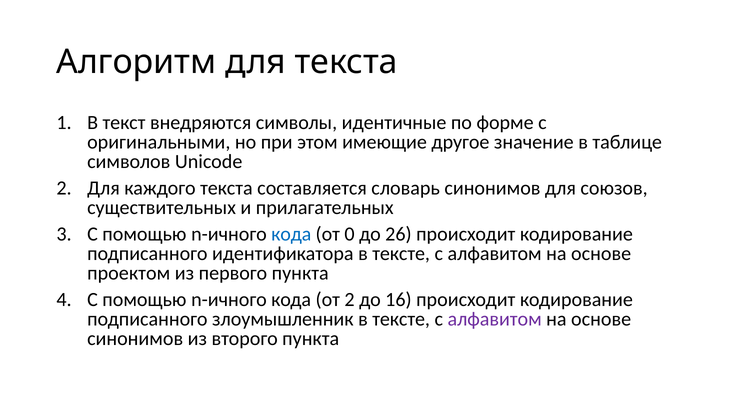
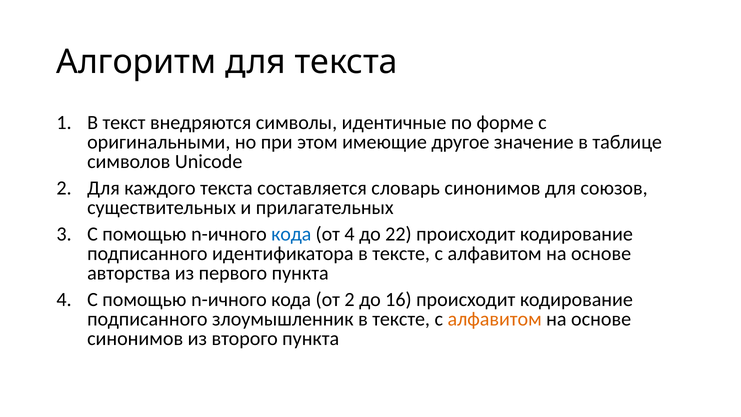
от 0: 0 -> 4 (350, 234)
26: 26 -> 22 (398, 234)
проектом: проектом -> авторства (129, 273)
алфавитом colour: purple -> orange (495, 319)
